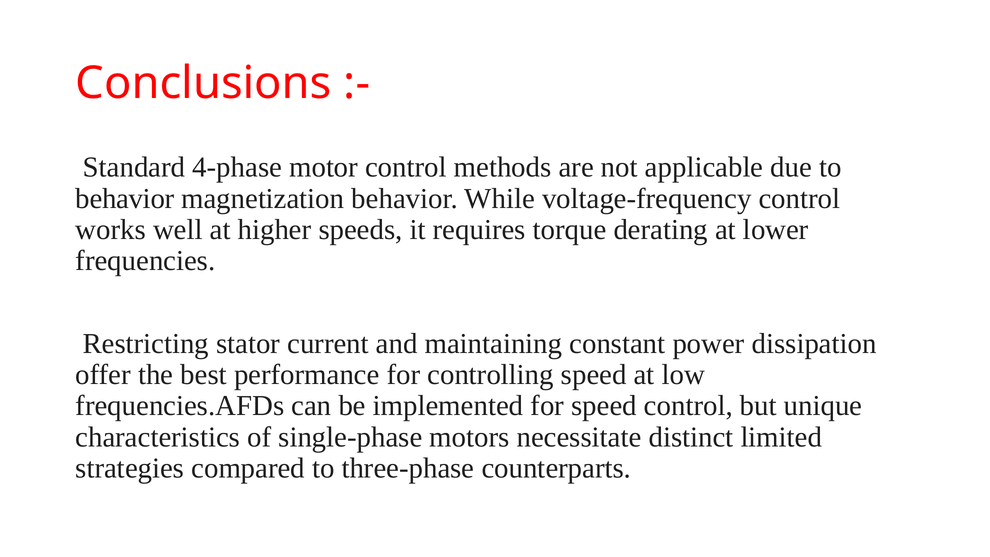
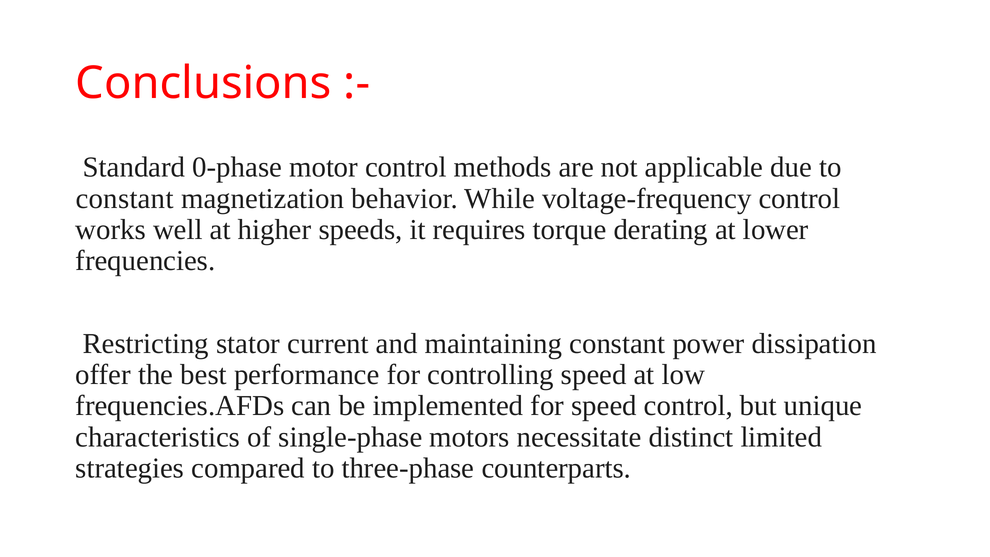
4-phase: 4-phase -> 0-phase (237, 167)
behavior: behavior -> constant (125, 198)
